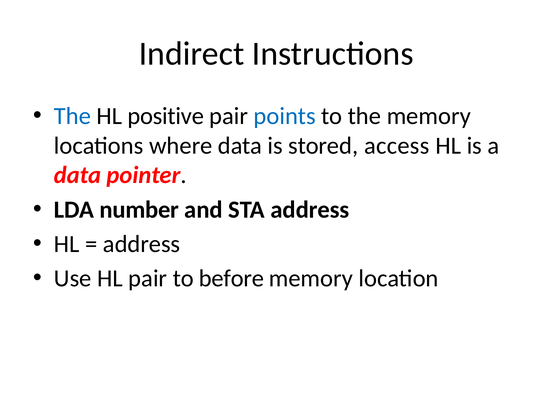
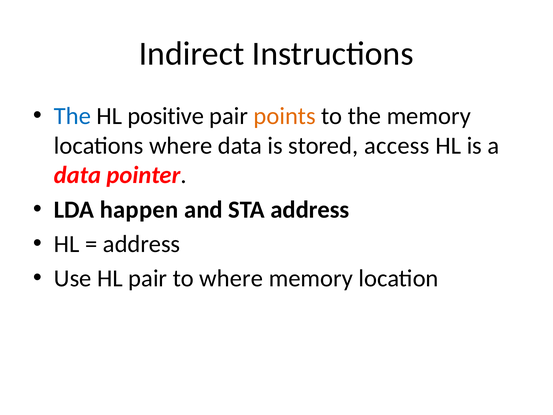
points colour: blue -> orange (285, 116)
number: number -> happen (139, 209)
to before: before -> where (231, 278)
